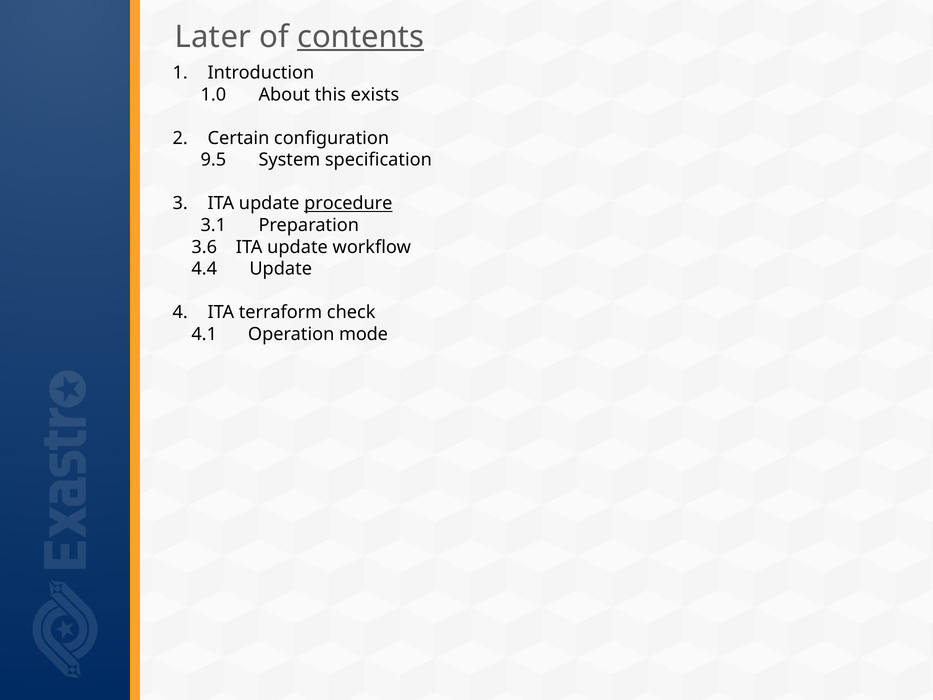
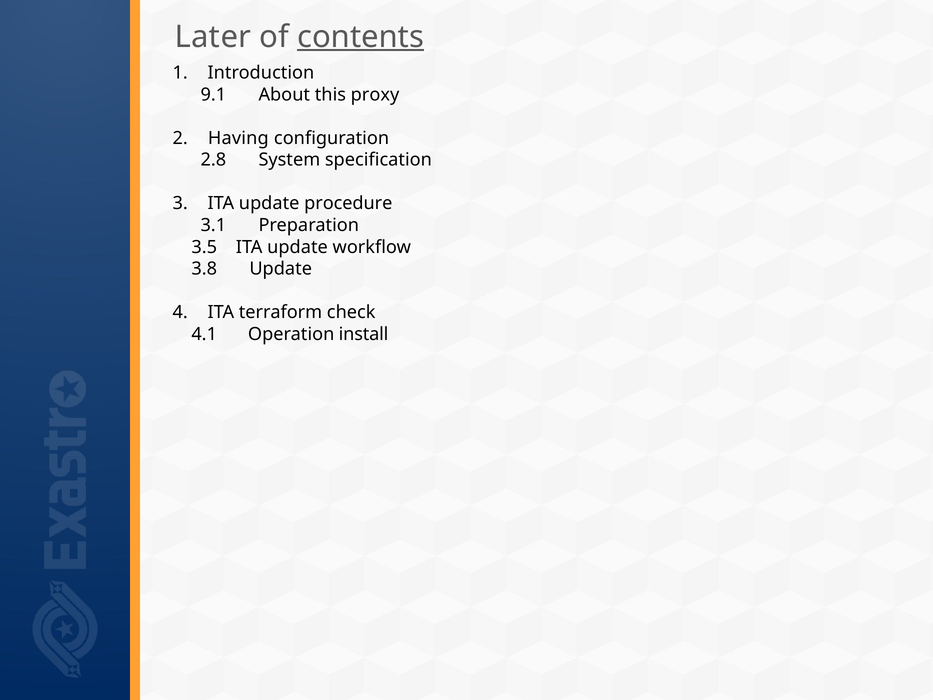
1.0: 1.0 -> 9.1 (213, 95)
exists: exists -> proxy (375, 95)
Certain: Certain -> Having (238, 138)
9.5: 9.5 -> 2.8 (213, 160)
procedure underline: present -> none (348, 203)
3.6: 3.6 -> 3.5 (204, 247)
4.4: 4.4 -> 3.8 (204, 269)
mode: mode -> install (364, 334)
